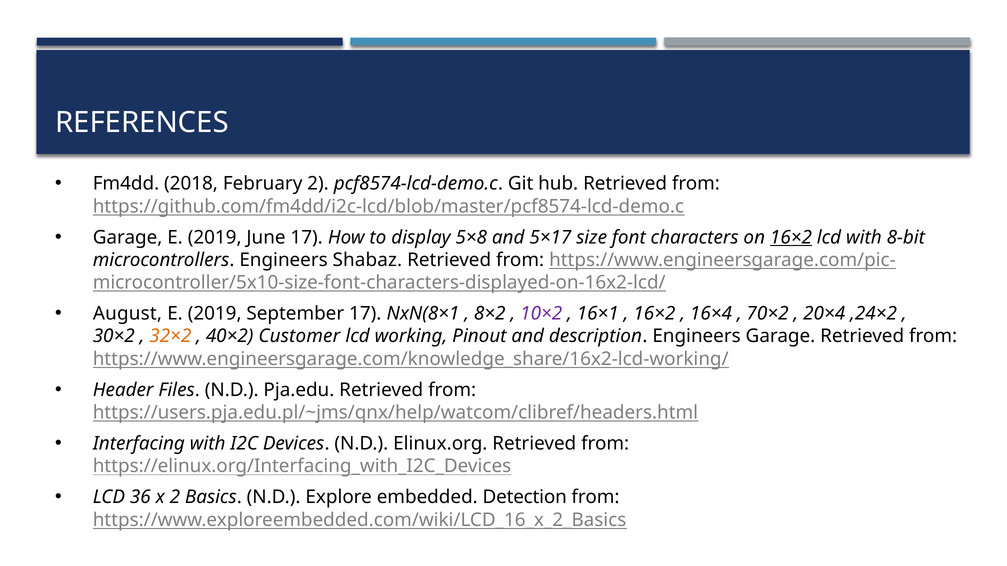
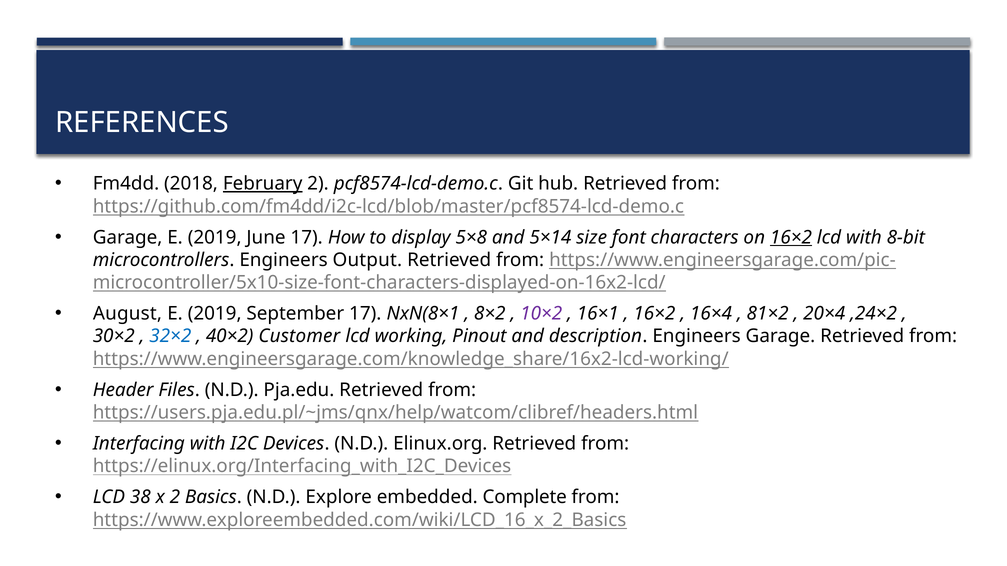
February underline: none -> present (263, 184)
5×17: 5×17 -> 5×14 (550, 237)
Shabaz: Shabaz -> Output (367, 260)
70×2: 70×2 -> 81×2 (768, 314)
32×2 colour: orange -> blue (170, 337)
36: 36 -> 38 (140, 498)
Detection: Detection -> Complete (525, 498)
